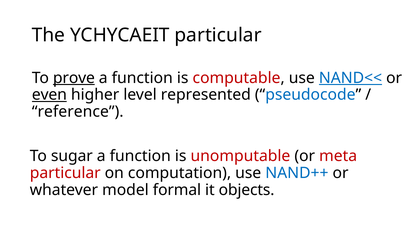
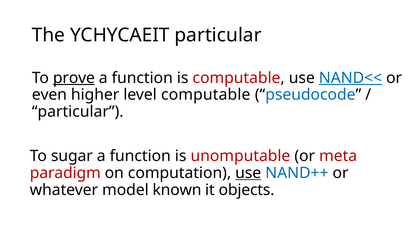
even underline: present -> none (49, 95)
level represented: represented -> computable (206, 95)
reference: reference -> particular (78, 112)
particular: particular -> paradigm (65, 173)
use underline: none -> present (248, 173)
formal: formal -> known (177, 190)
